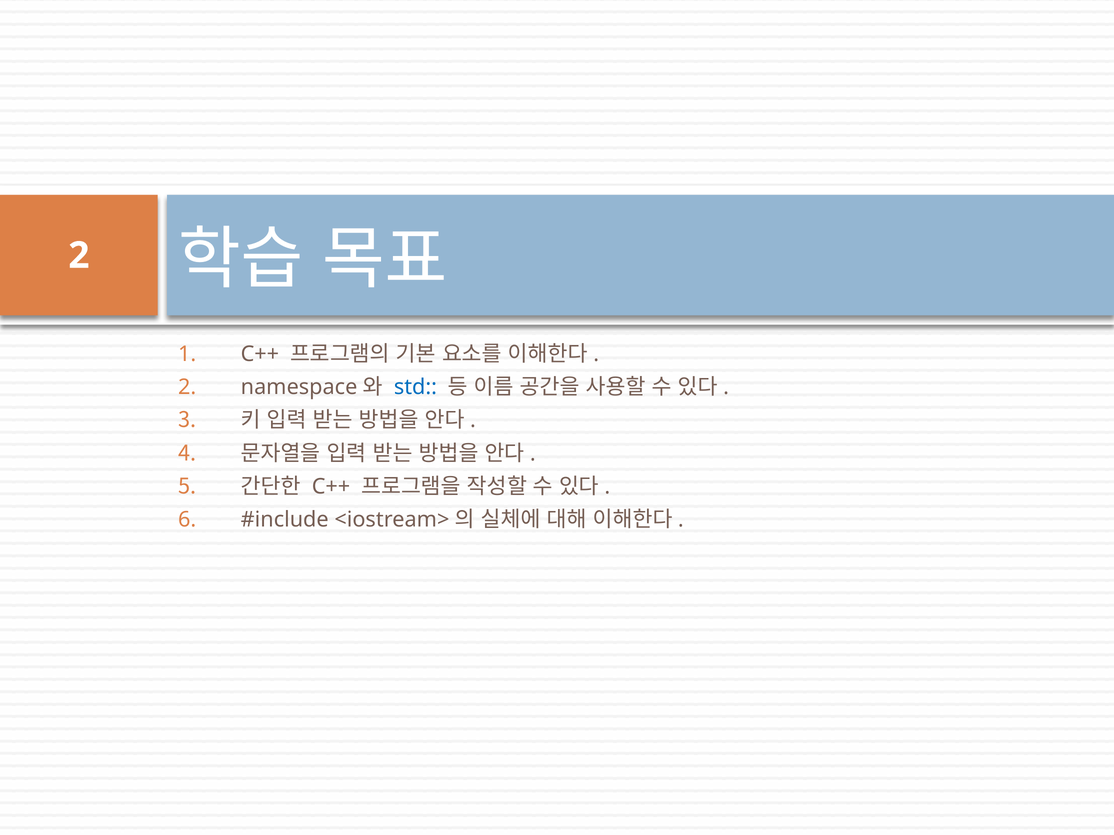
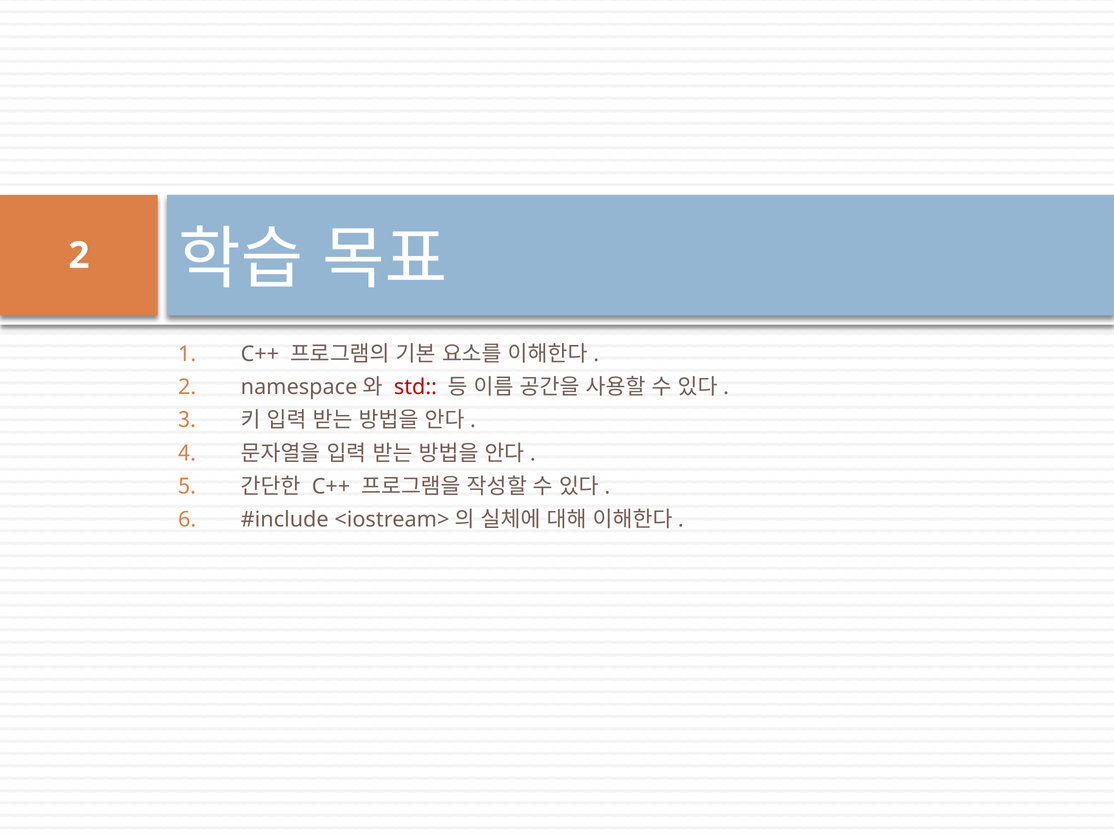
std colour: blue -> red (415, 387)
